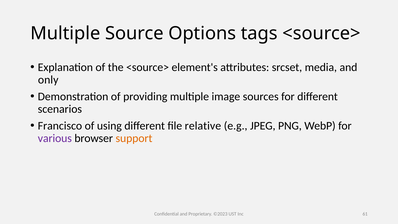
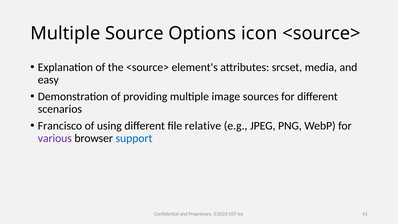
tags: tags -> icon (259, 33)
only: only -> easy (48, 80)
support colour: orange -> blue (134, 138)
